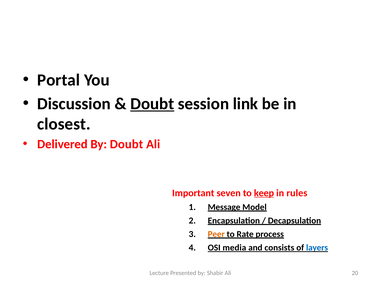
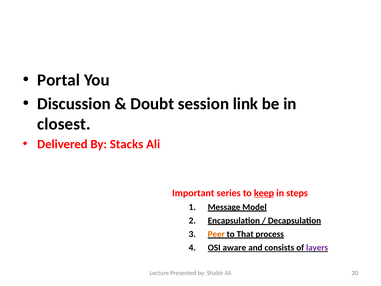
Doubt underline: present -> none (152, 104)
By Doubt: Doubt -> Stacks (127, 144)
seven: seven -> series (229, 193)
rules: rules -> steps (297, 193)
Rate: Rate -> That (245, 234)
media: media -> aware (234, 248)
layers colour: blue -> purple (317, 248)
